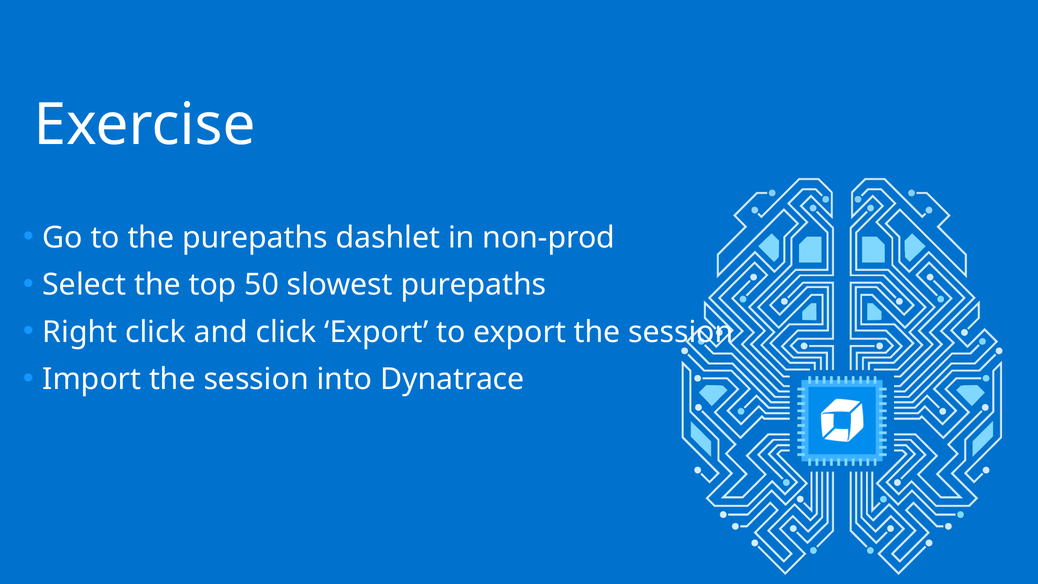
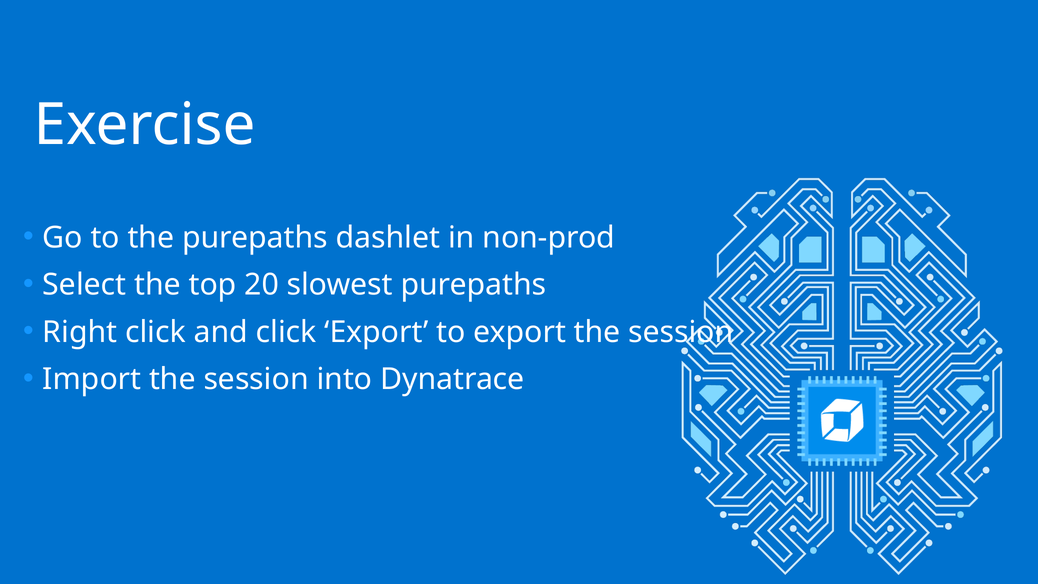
50: 50 -> 20 (262, 285)
